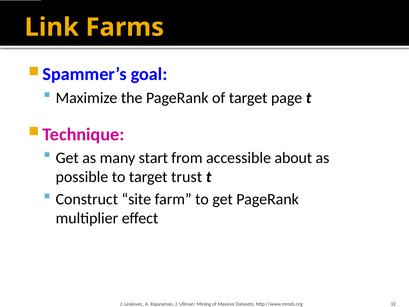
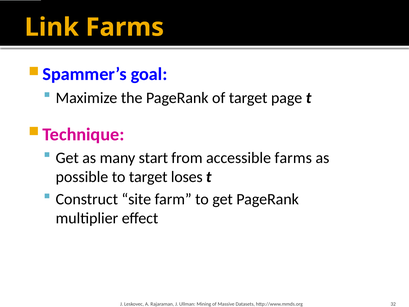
accessible about: about -> farms (293, 158)
trust: trust -> loses (187, 177)
